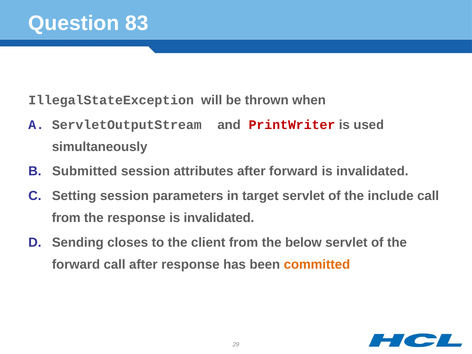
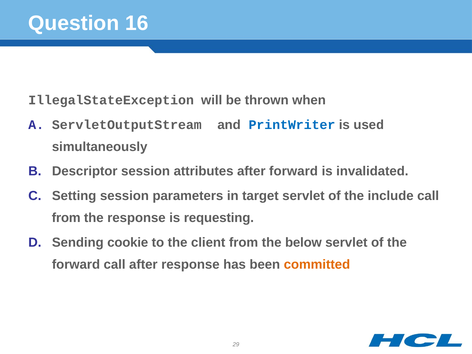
83: 83 -> 16 (137, 23)
PrintWriter colour: red -> blue (292, 125)
Submitted: Submitted -> Descriptor (85, 171)
response is invalidated: invalidated -> requesting (219, 218)
closes: closes -> cookie (128, 243)
